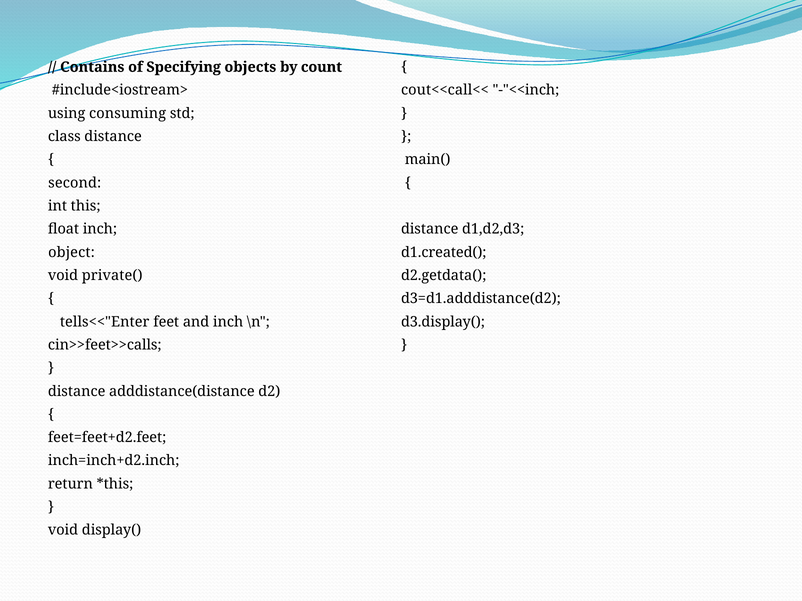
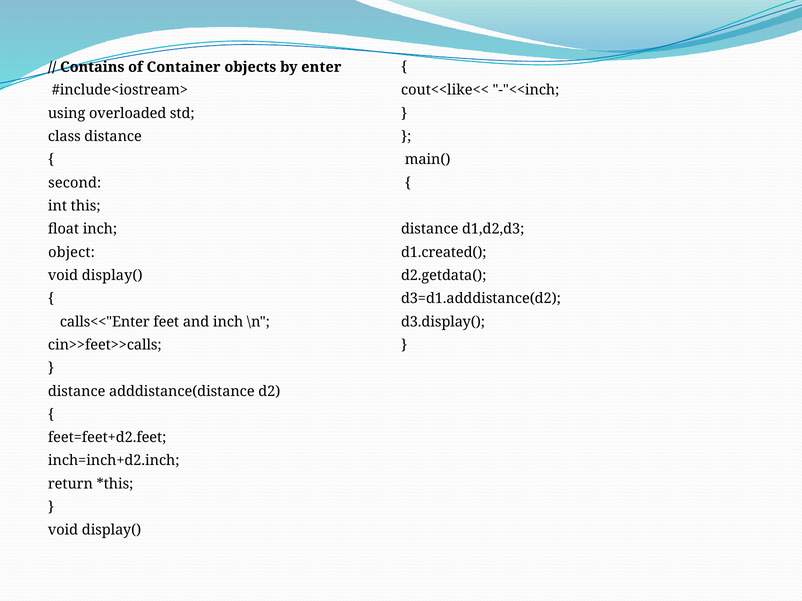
Specifying: Specifying -> Container (184, 67)
count: count -> enter (321, 67)
cout<<call<<: cout<<call<< -> cout<<like<< (445, 90)
consuming: consuming -> overloaded (128, 113)
private(: private( -> display( (112, 276)
tells<<"Enter: tells<<"Enter -> calls<<"Enter (105, 322)
